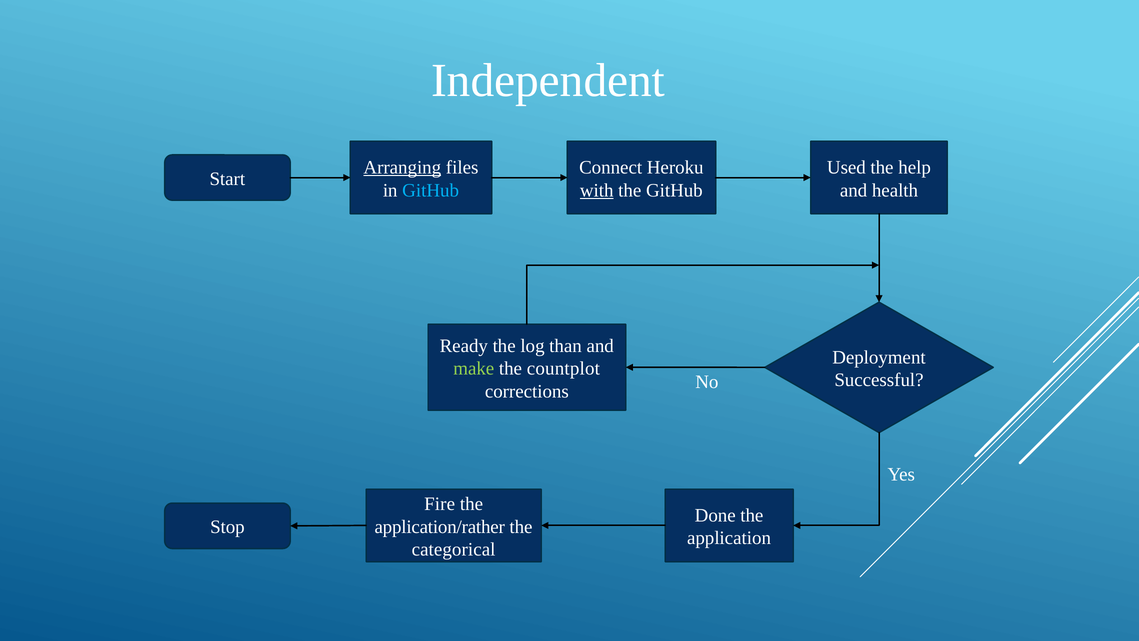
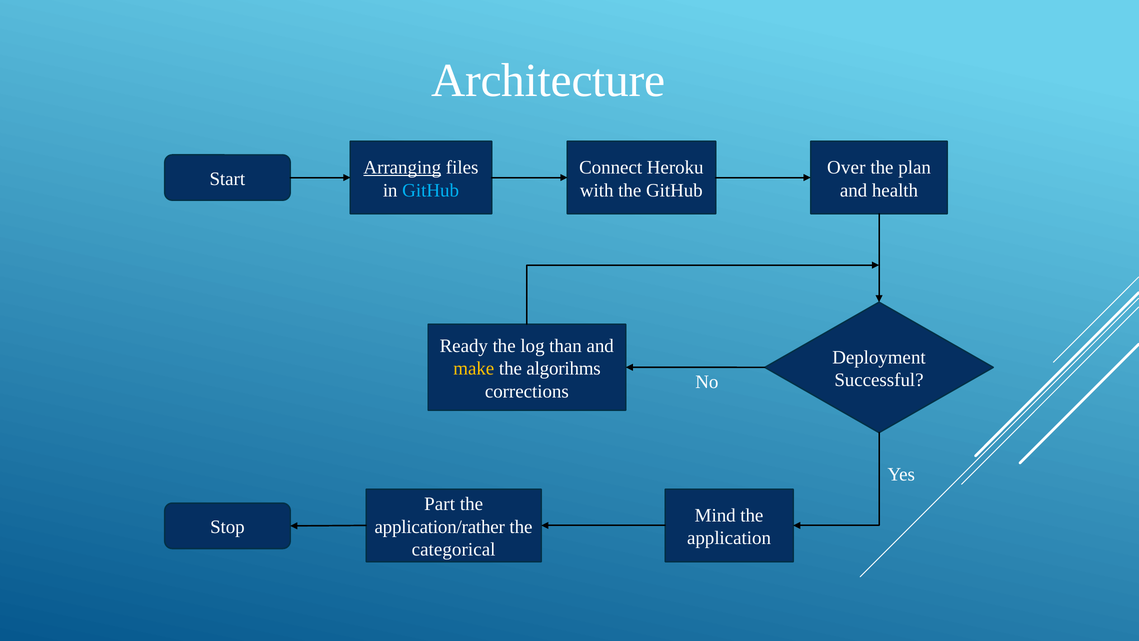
Independent: Independent -> Architecture (548, 81)
Used: Used -> Over (846, 167)
help: help -> plan (915, 167)
with underline: present -> none (597, 190)
make colour: light green -> yellow (474, 368)
countplot: countplot -> algorihms (564, 368)
Fire: Fire -> Part (440, 504)
Done: Done -> Mind (715, 515)
